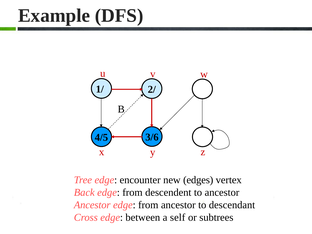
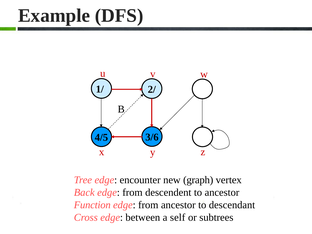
edges: edges -> graph (198, 180)
Ancestor: Ancestor -> Function (92, 205)
